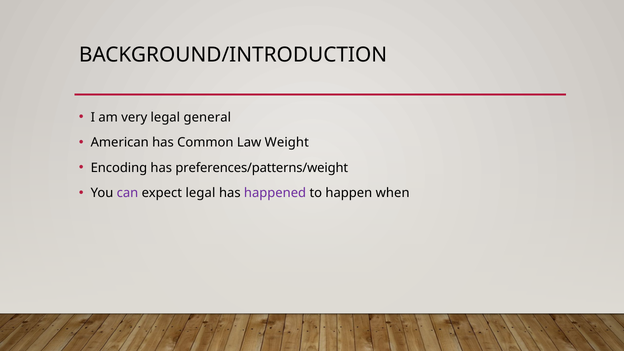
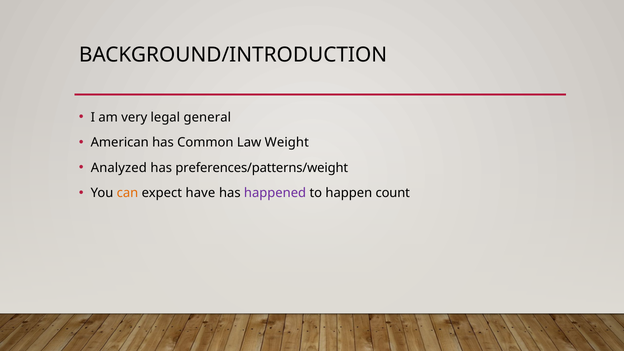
Encoding: Encoding -> Analyzed (119, 168)
can colour: purple -> orange (127, 193)
expect legal: legal -> have (200, 193)
when: when -> count (393, 193)
